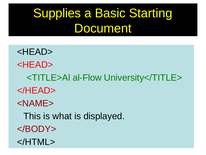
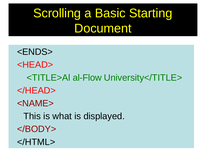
Supplies: Supplies -> Scrolling (57, 13)
<HEAD>: <HEAD> -> <ENDS> (35, 52)
